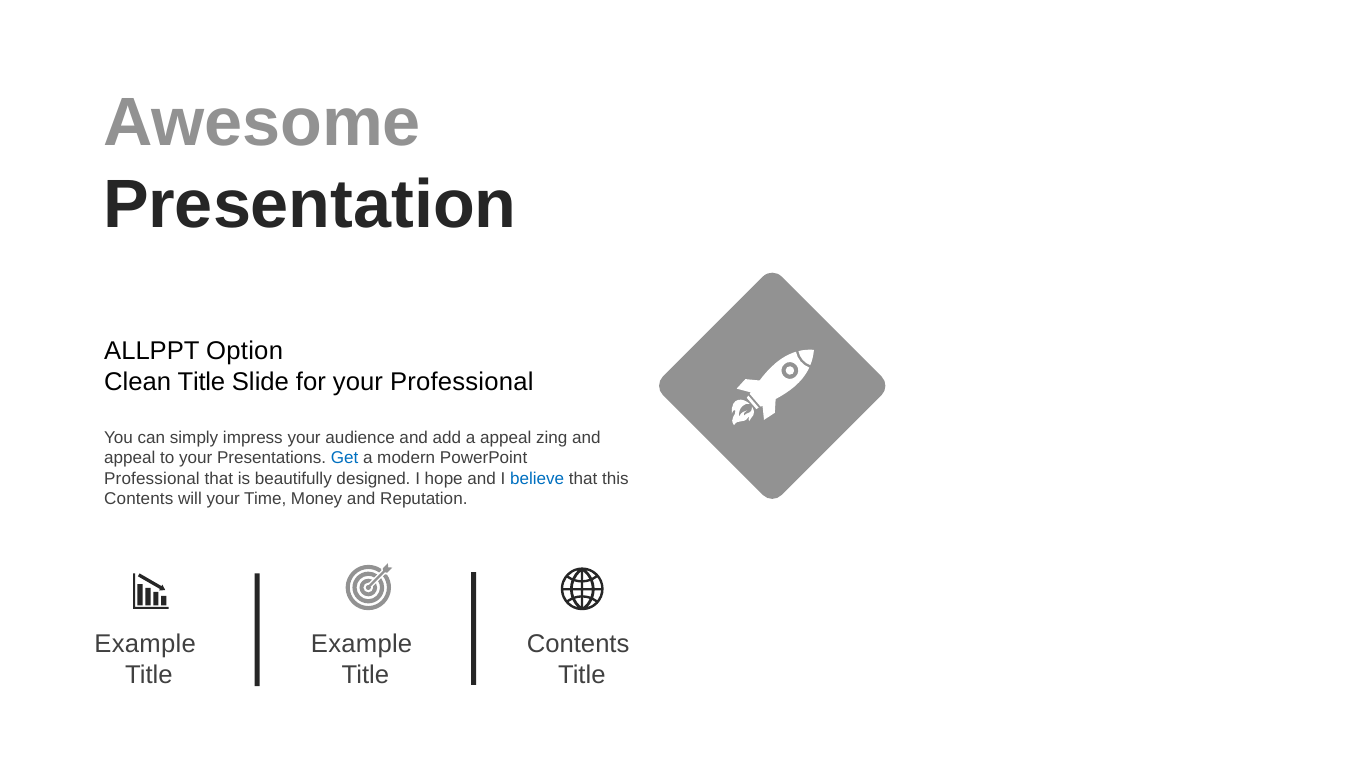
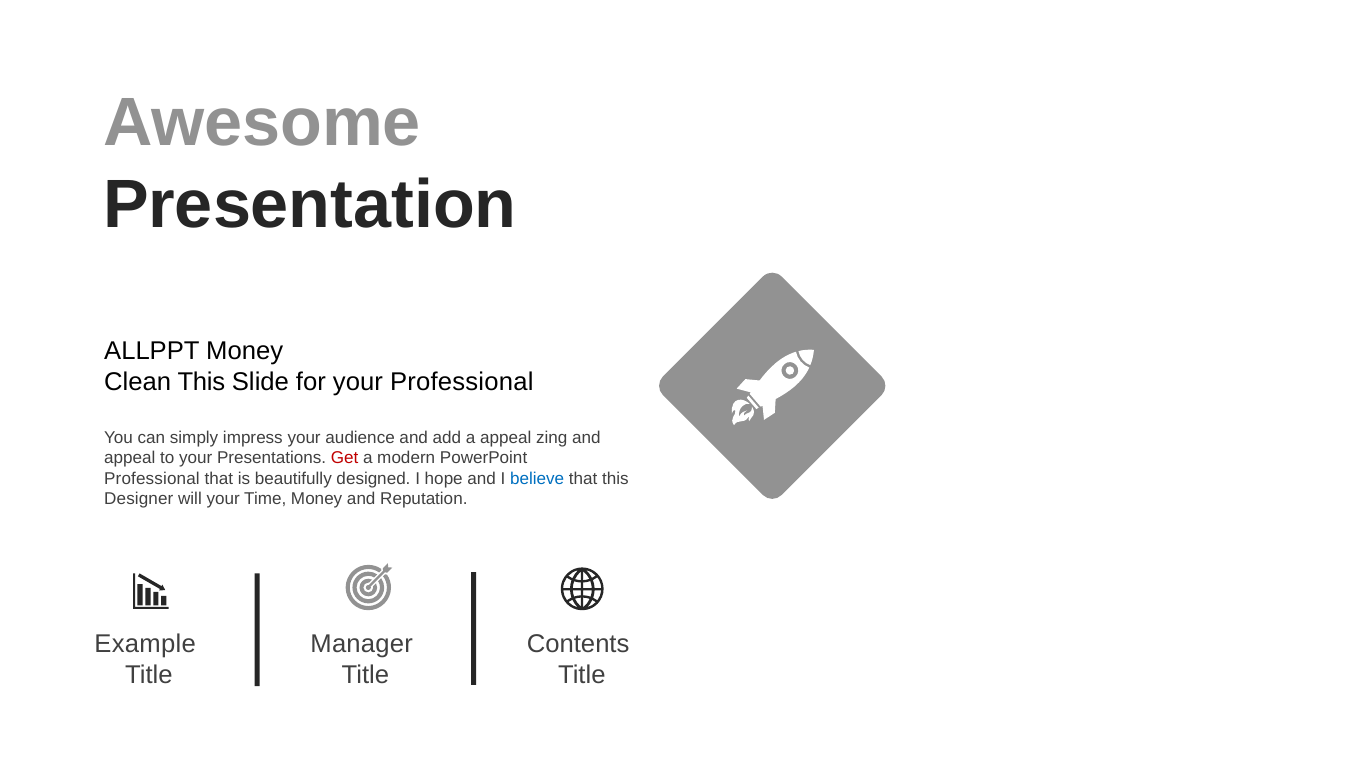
ALLPPT Option: Option -> Money (245, 351)
Clean Title: Title -> This (201, 382)
Get colour: blue -> red (345, 459)
Contents: Contents -> Designer (139, 500)
Example: Example -> Manager (362, 644)
